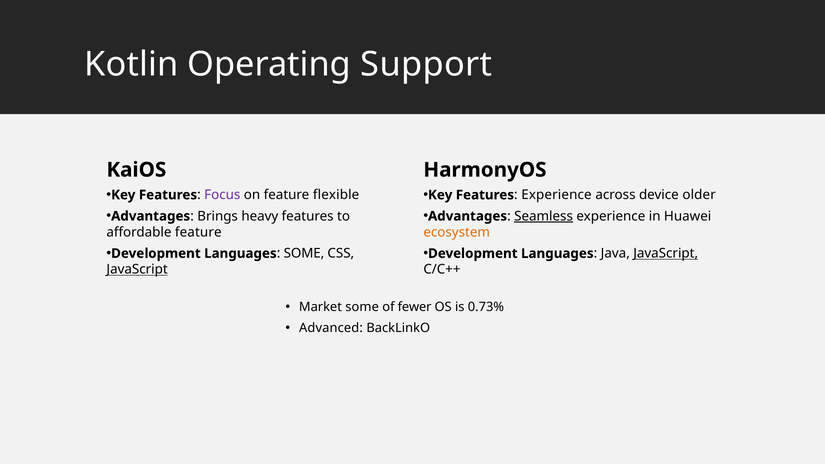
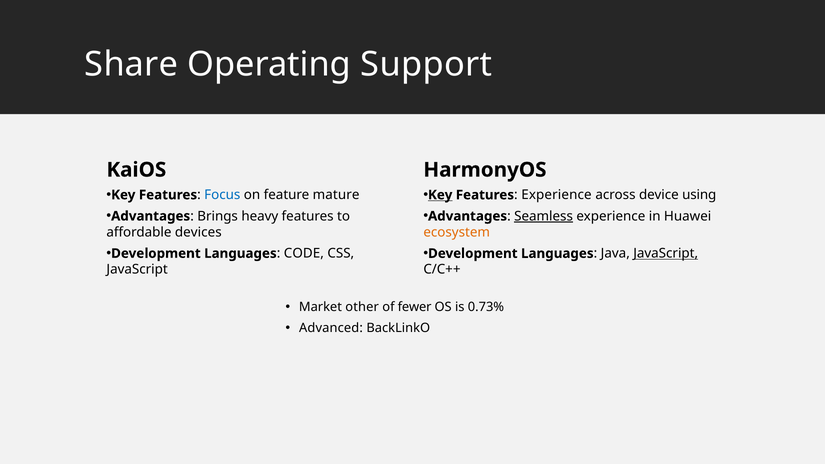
Kotlin: Kotlin -> Share (131, 65)
Focus colour: purple -> blue (222, 195)
flexible: flexible -> mature (336, 195)
Key underline: none -> present (440, 195)
older: older -> using (699, 195)
affordable feature: feature -> devices (198, 232)
Languages SOME: SOME -> CODE (304, 253)
JavaScript underline: present -> none (137, 270)
Market some: some -> other (362, 307)
